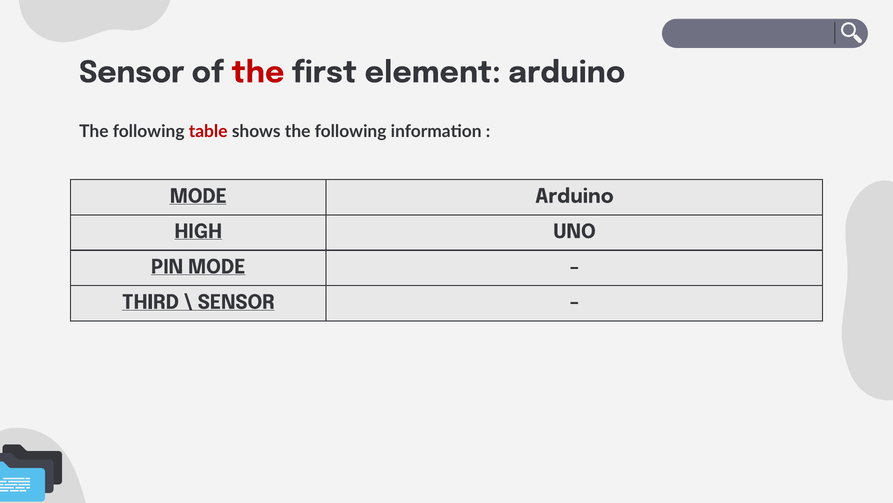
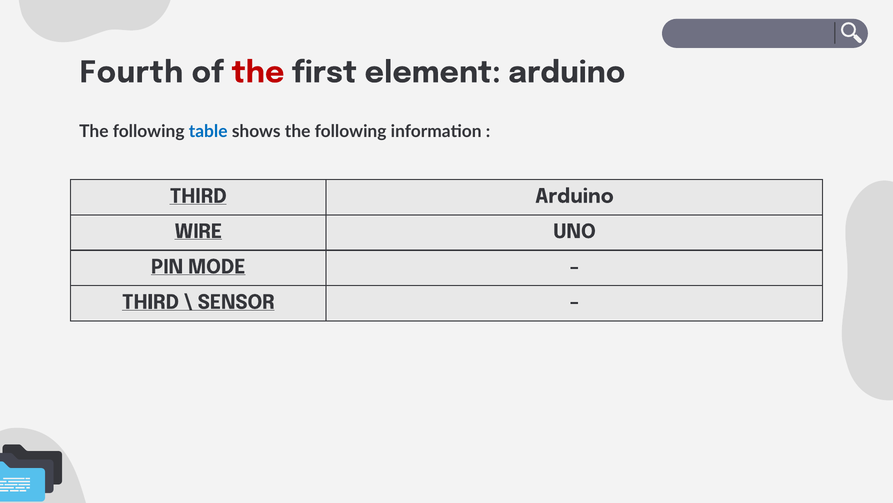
Sensor: Sensor -> Fourth (131, 72)
table colour: red -> blue (208, 131)
MODE: MODE -> THIRD (198, 196)
HIGH: HIGH -> WIRE (198, 231)
